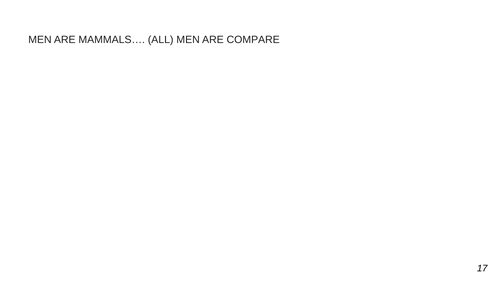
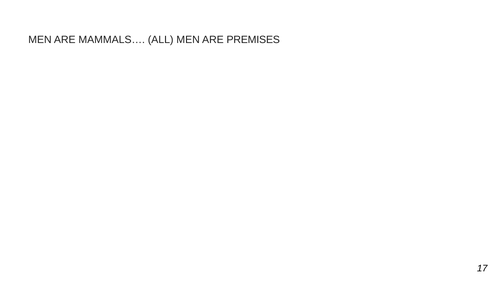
COMPARE: COMPARE -> PREMISES (253, 40)
